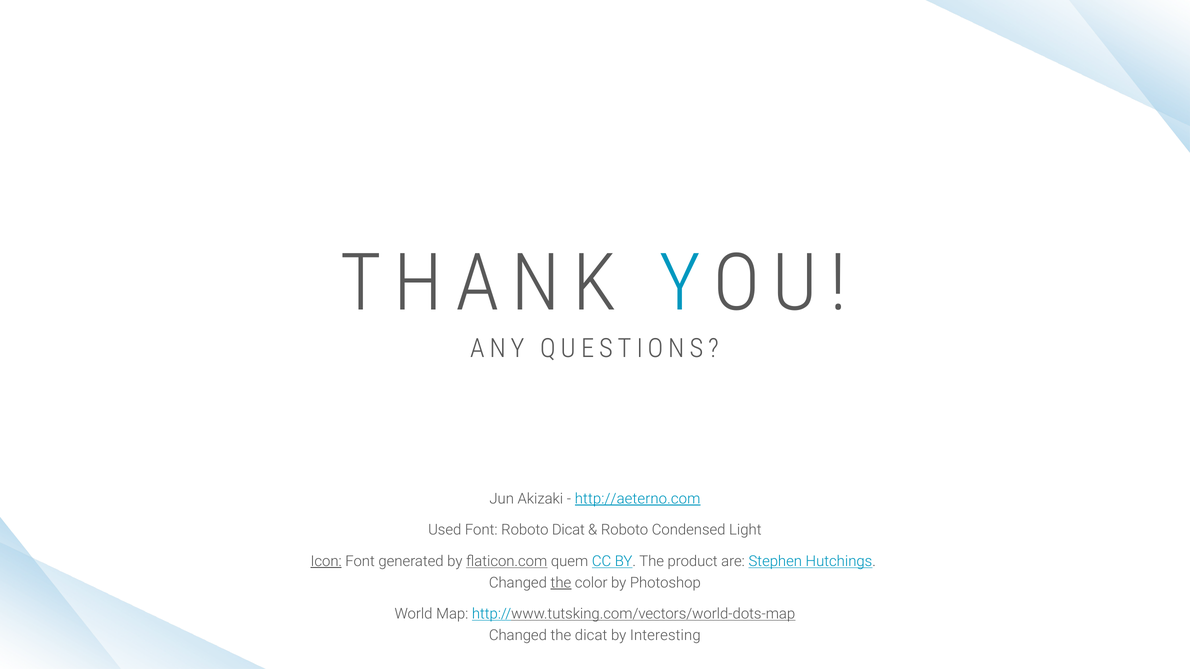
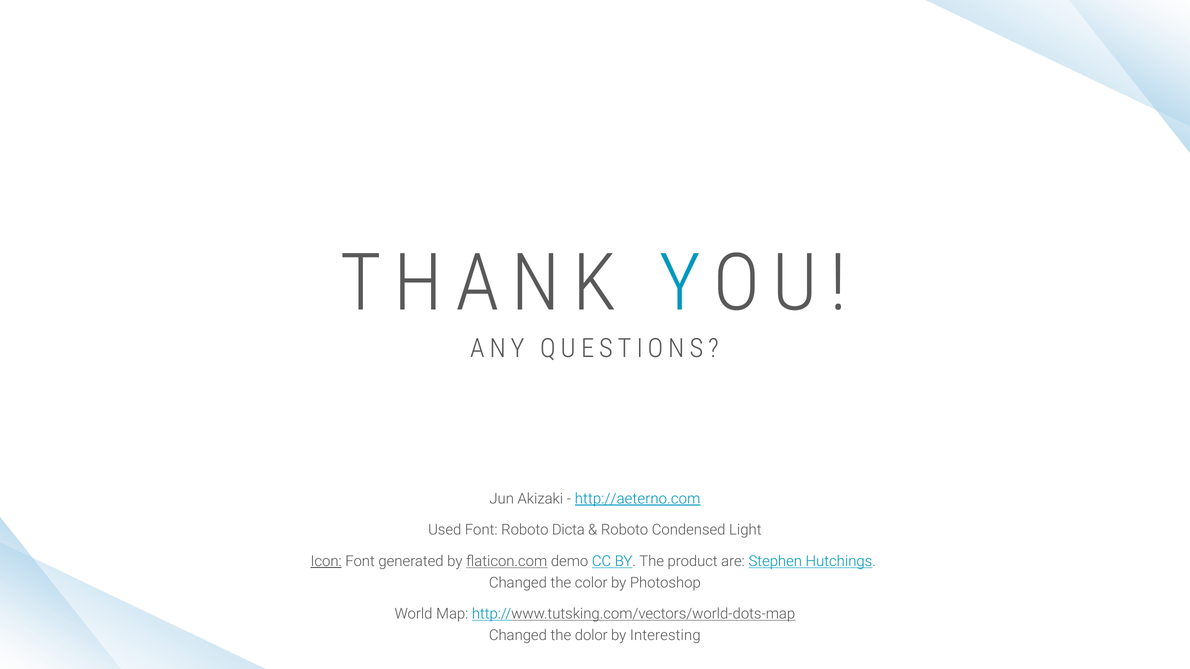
Roboto Dicat: Dicat -> Dicta (568, 530)
quem: quem -> demo (570, 562)
the underline: present -> none (561, 583)
the dicat: dicat -> dolor (591, 636)
